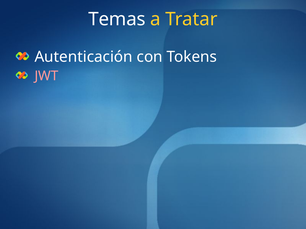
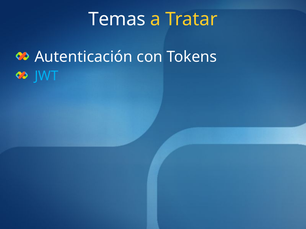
JWT colour: pink -> light blue (46, 76)
